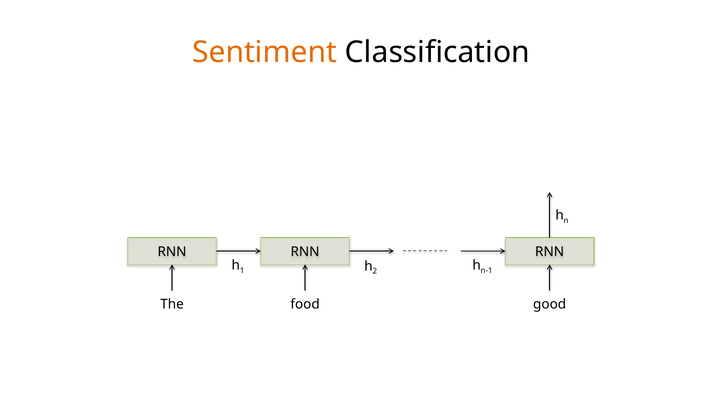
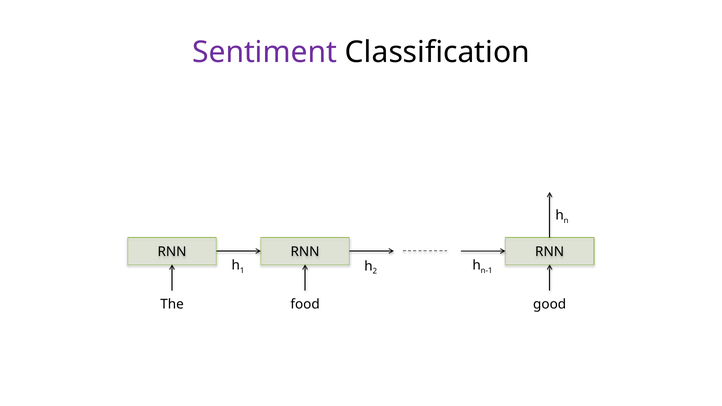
Sentiment colour: orange -> purple (265, 52)
